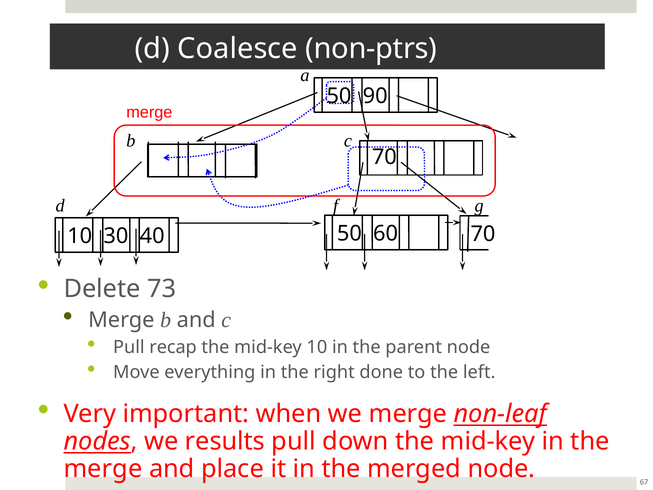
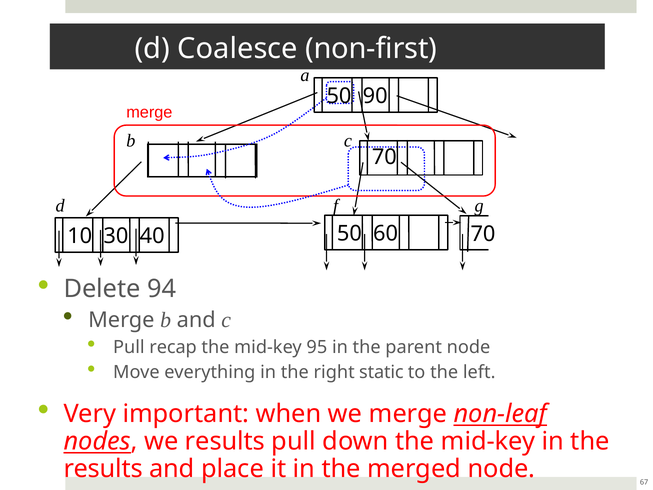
non-ptrs: non-ptrs -> non-first (371, 48)
73: 73 -> 94 (162, 289)
mid-key 10: 10 -> 95 (317, 347)
done: done -> static (381, 372)
merge: merge -> results (103, 468)
